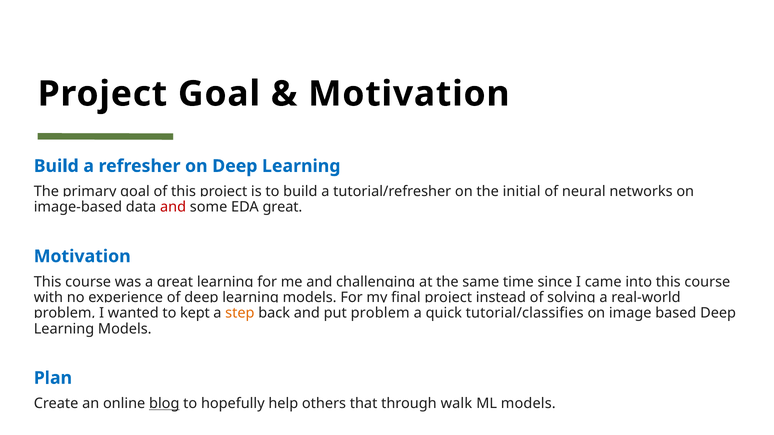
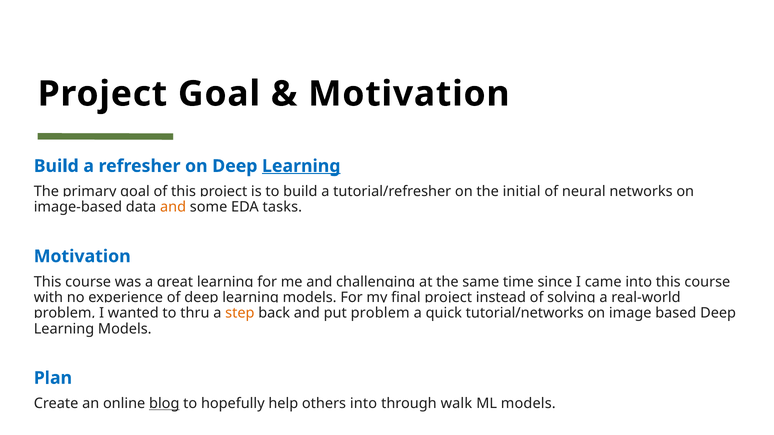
Learning underline: none -> present (301, 166)
and colour: red -> orange (173, 207)
EDA great: great -> tasks (282, 207)
kept: kept -> thru (195, 313)
tutorial/classifies: tutorial/classifies -> tutorial/networks (525, 313)
others that: that -> into (363, 404)
